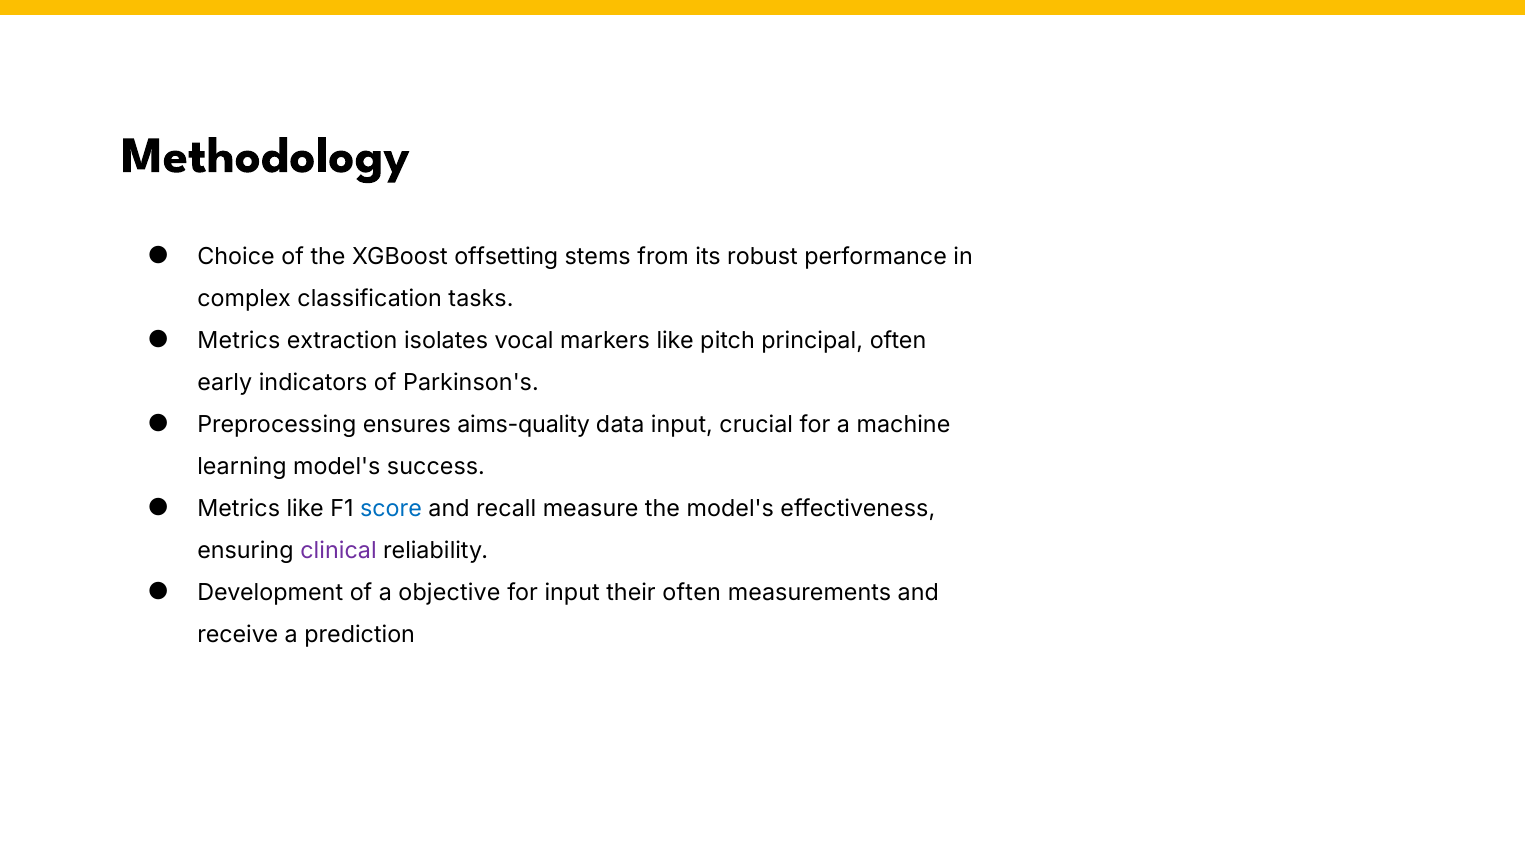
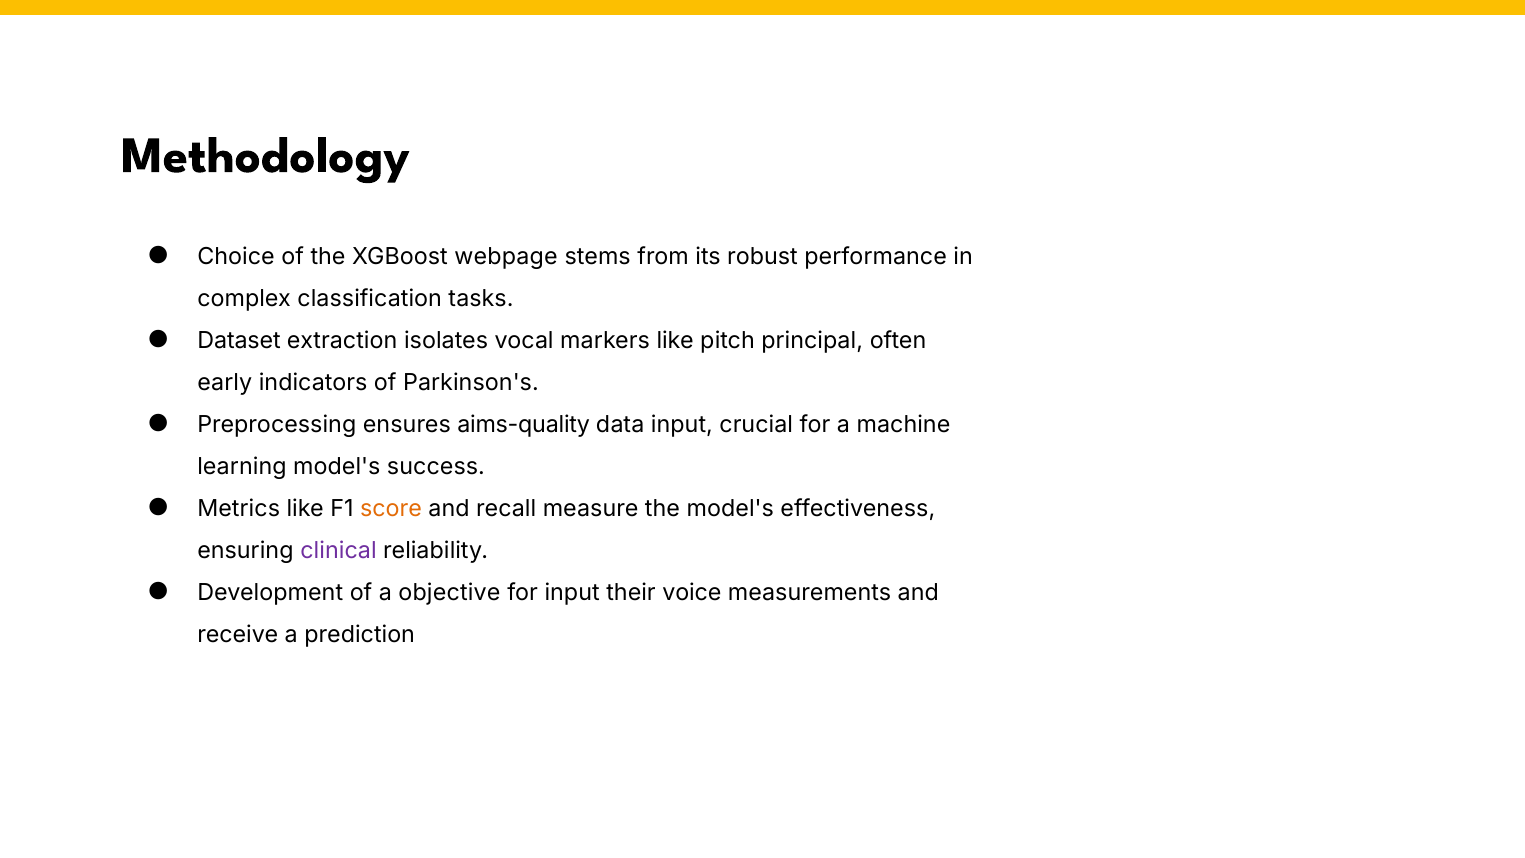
offsetting: offsetting -> webpage (506, 257)
Metrics: Metrics -> Dataset (239, 341)
score colour: blue -> orange (391, 508)
input their often: often -> voice (692, 592)
